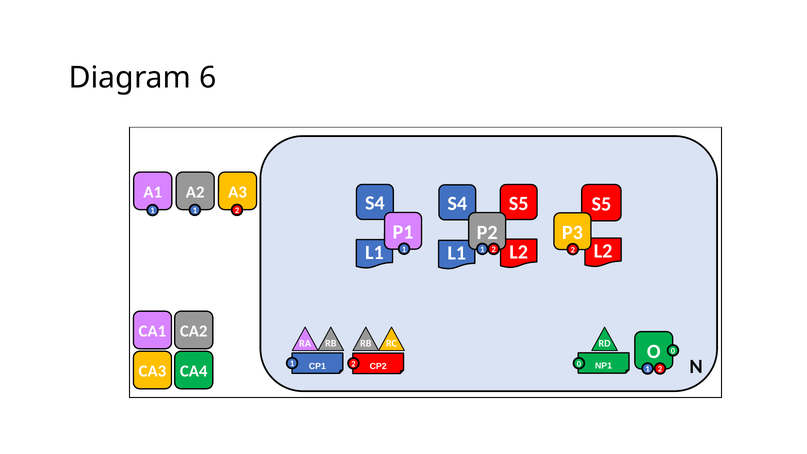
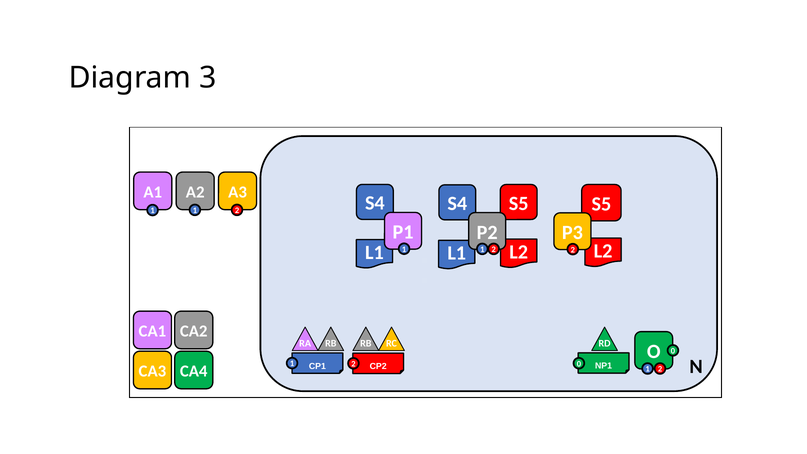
6: 6 -> 3 (208, 78)
